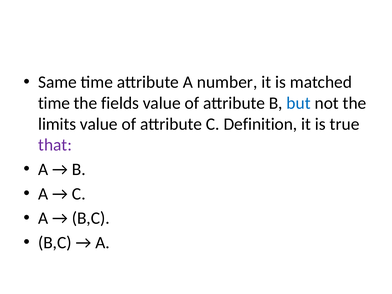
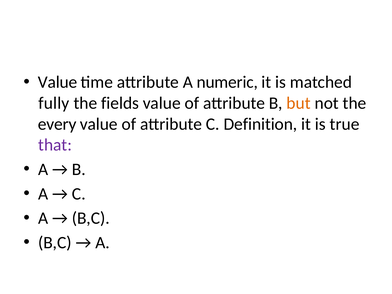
Same: Same -> Value (58, 82)
number: number -> numeric (227, 82)
time: time -> fully (54, 103)
but colour: blue -> orange (299, 103)
limits: limits -> every (57, 124)
